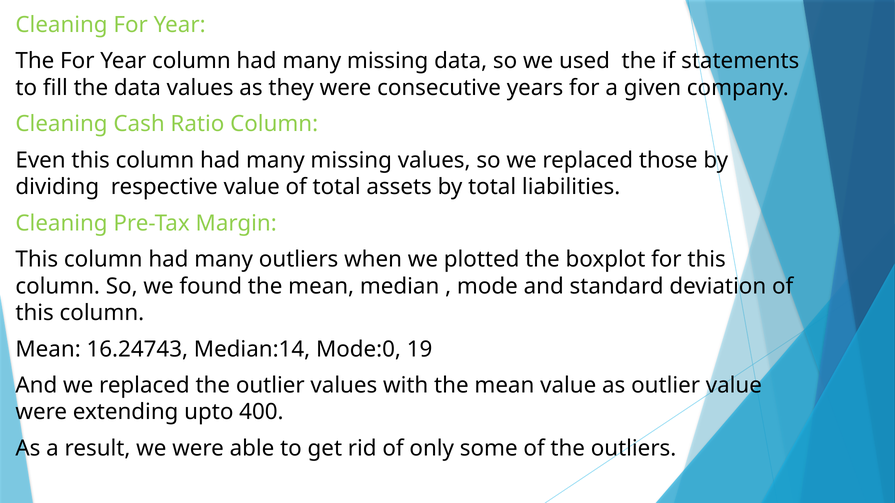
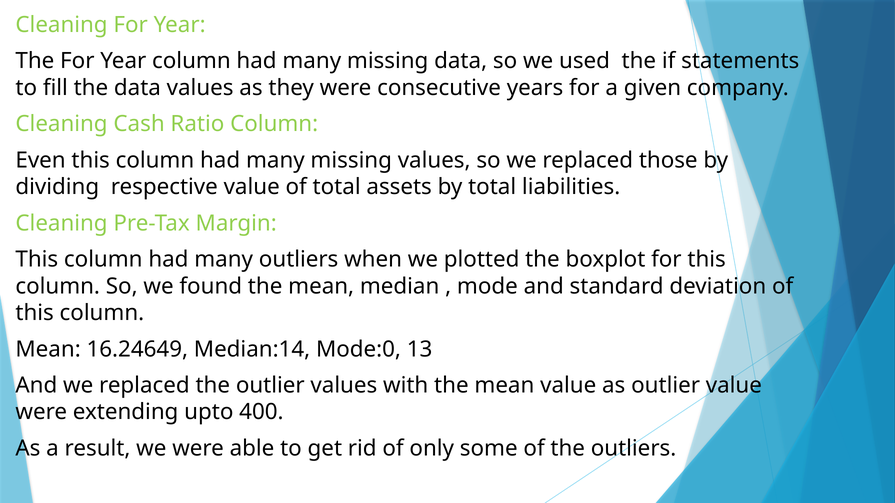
16.24743: 16.24743 -> 16.24649 (137, 349)
19: 19 -> 13 (420, 349)
